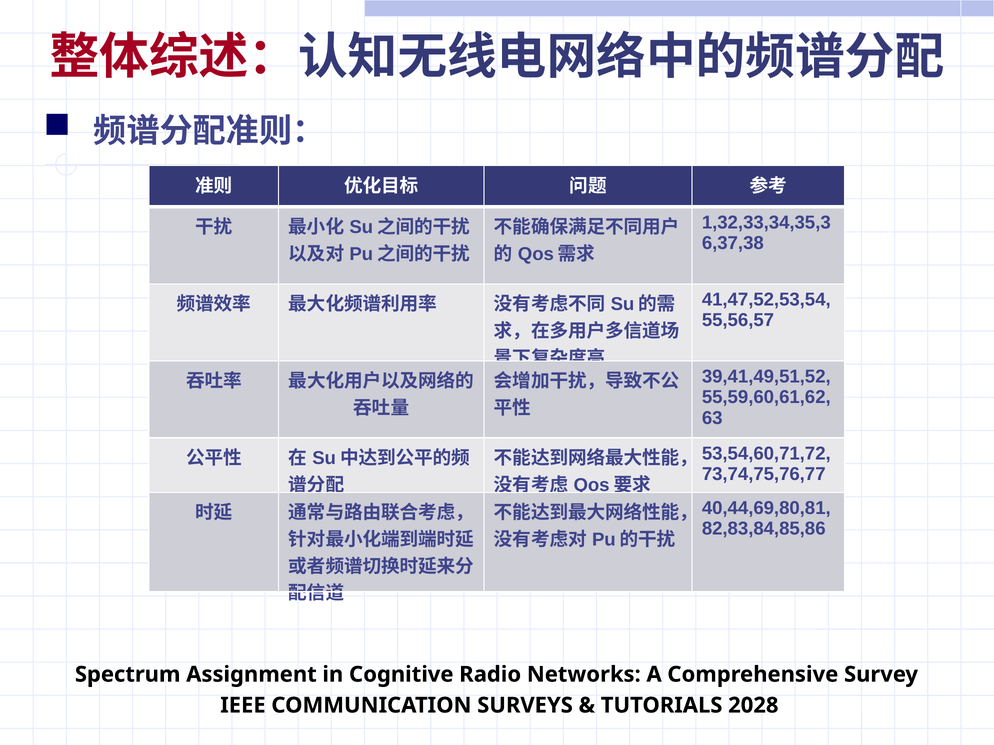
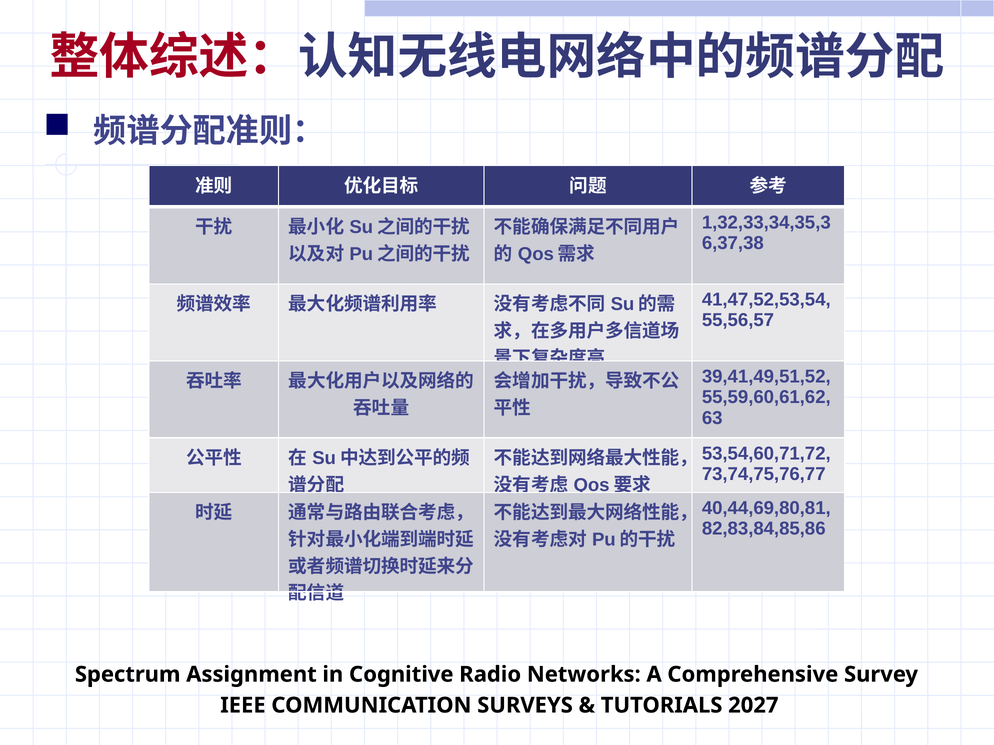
2028: 2028 -> 2027 (753, 706)
